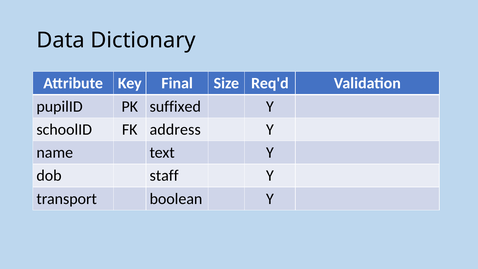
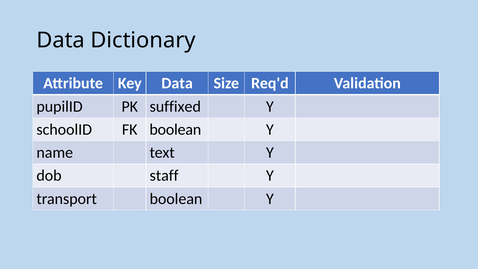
Key Final: Final -> Data (177, 83)
FK address: address -> boolean (175, 129)
